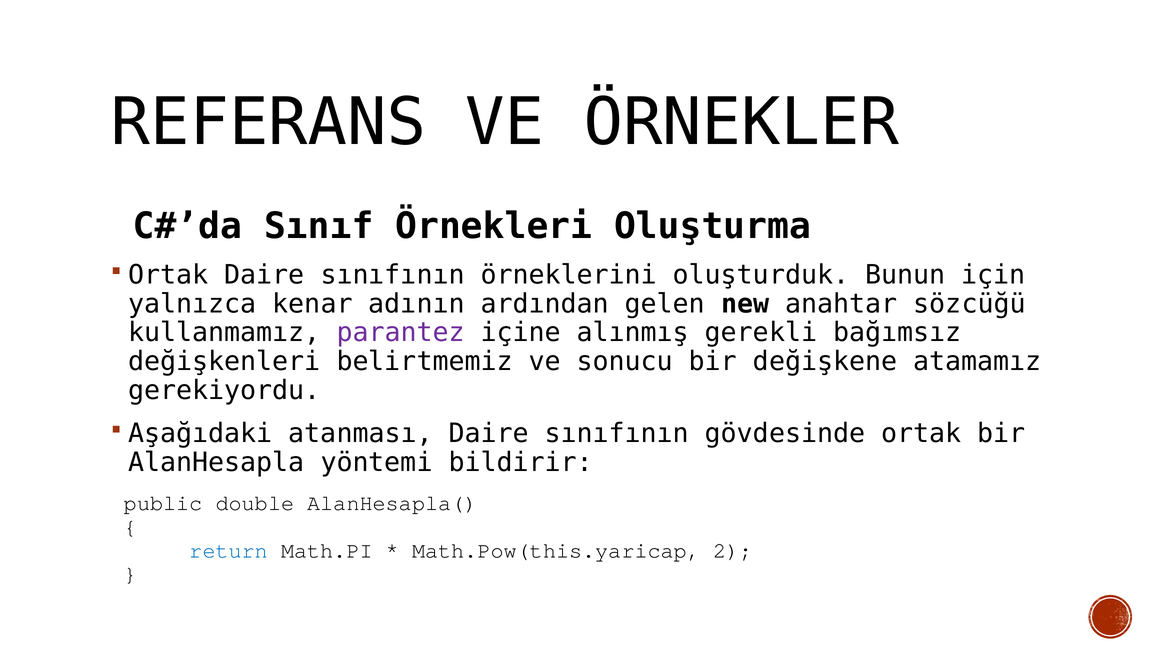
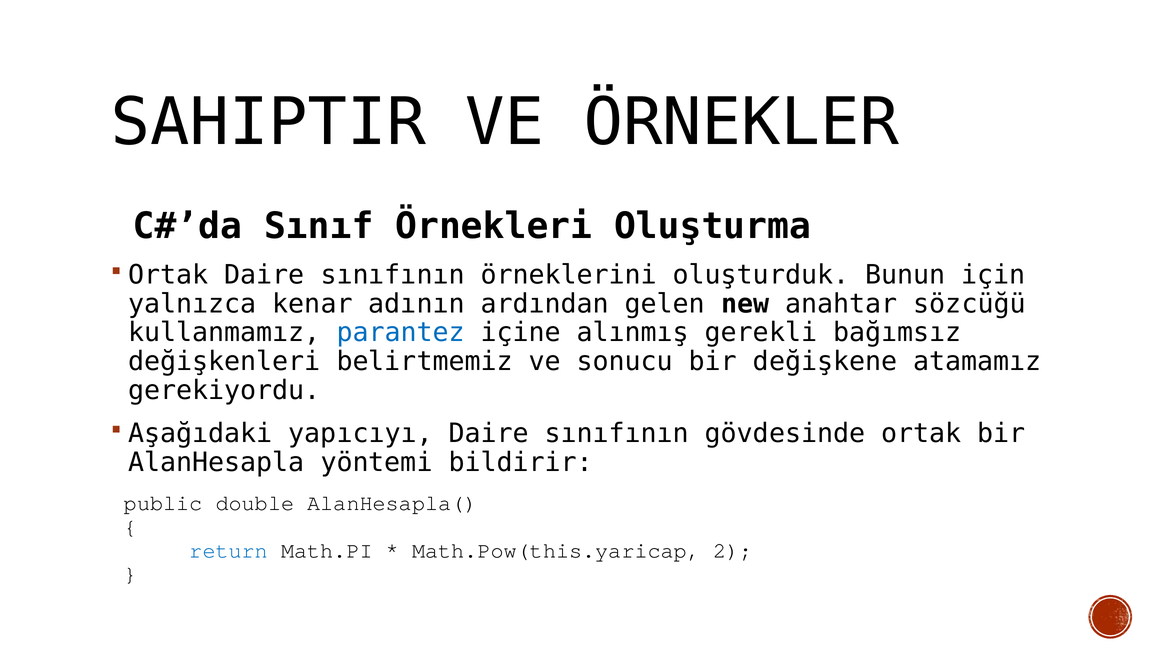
REFERANS: REFERANS -> SAHIPTIR (268, 123)
parantez colour: purple -> blue (401, 333)
atanması: atanması -> yapıcıyı (361, 434)
